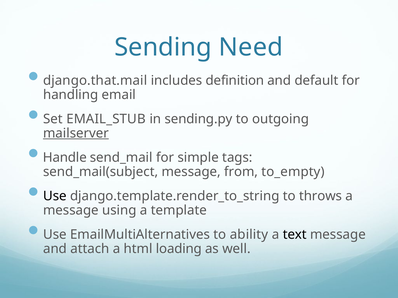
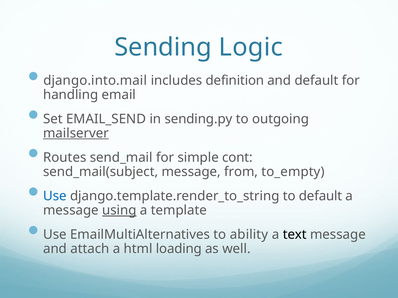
Need: Need -> Logic (251, 47)
django.that.mail: django.that.mail -> django.into.mail (95, 81)
EMAIL_STUB: EMAIL_STUB -> EMAIL_SEND (106, 119)
Handle: Handle -> Routes (65, 158)
tags: tags -> cont (237, 158)
Use colour: black -> blue (55, 196)
to throws: throws -> default (321, 196)
using underline: none -> present (119, 211)
